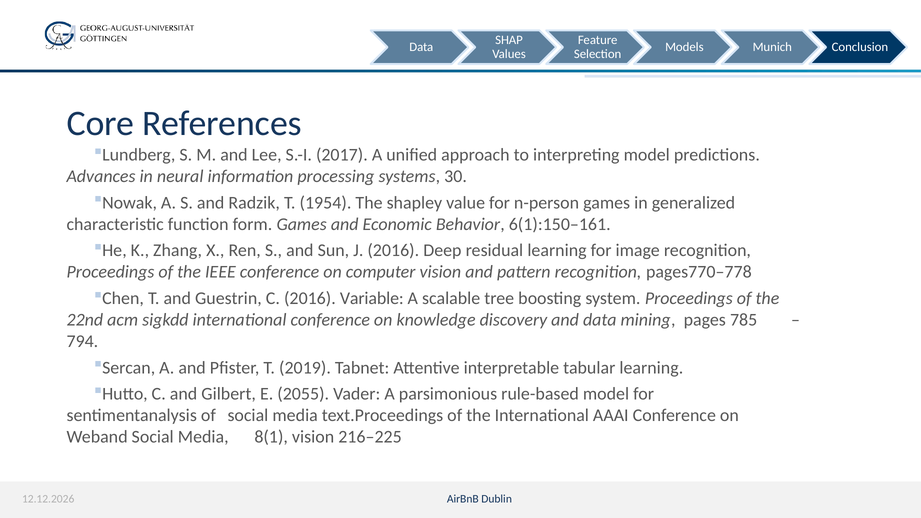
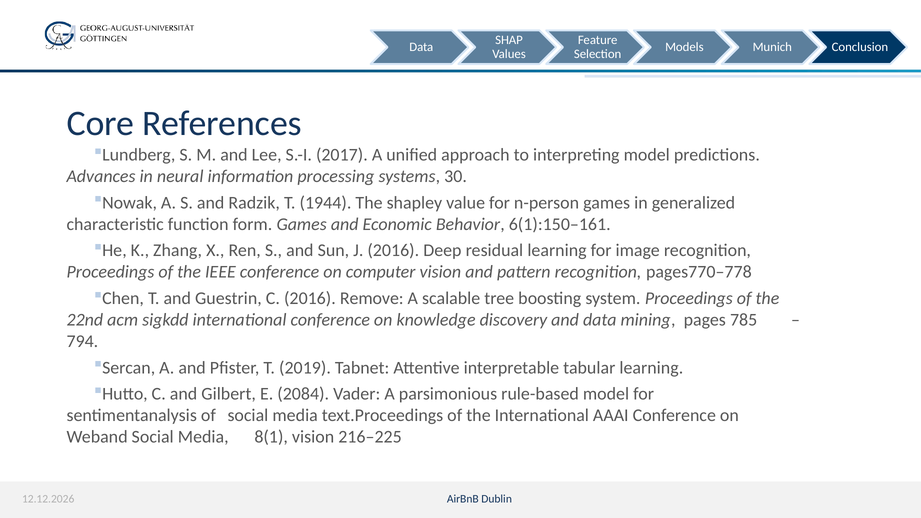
1954: 1954 -> 1944 (325, 203)
Variable: Variable -> Remove (372, 298)
2055: 2055 -> 2084 (303, 394)
